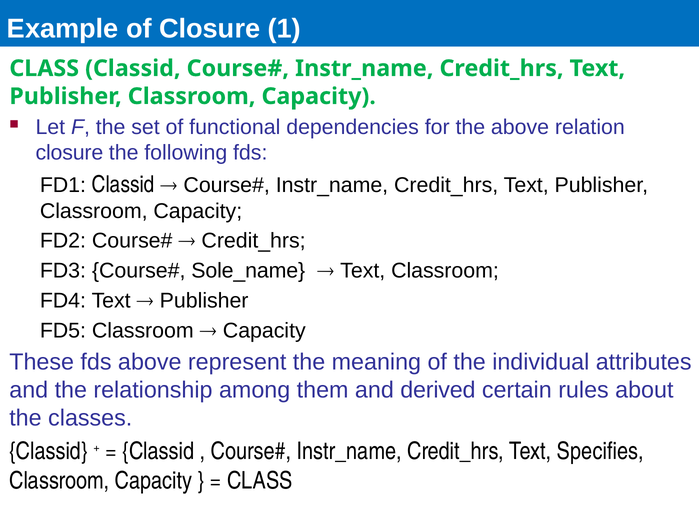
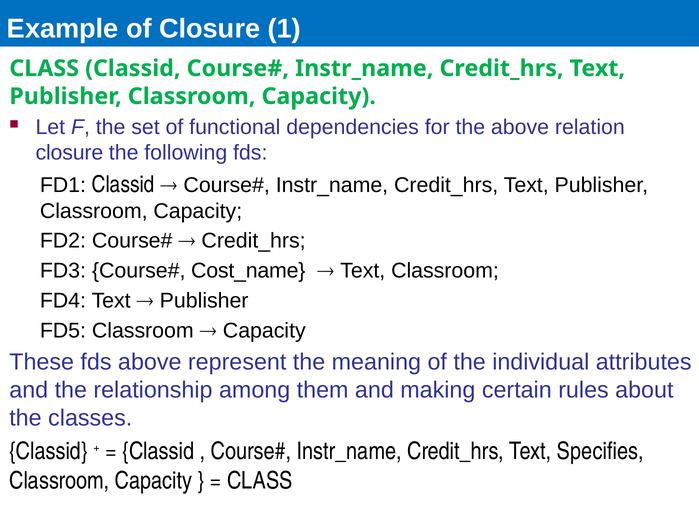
Sole_name: Sole_name -> Cost_name (248, 271)
derived: derived -> making (438, 390)
